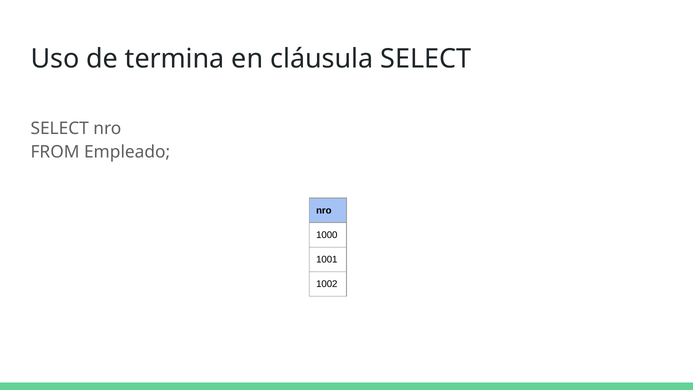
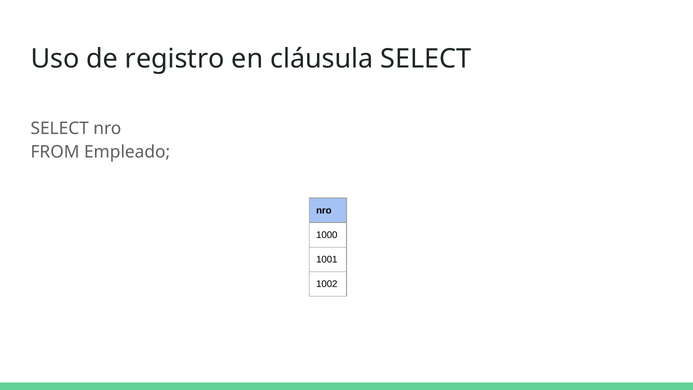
termina: termina -> registro (175, 59)
